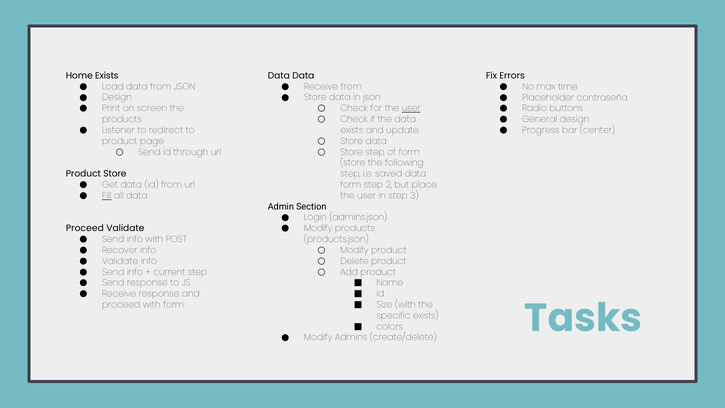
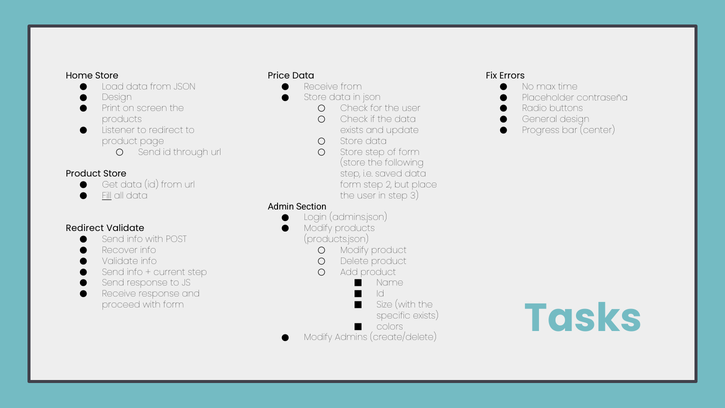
Home Exists: Exists -> Store (107, 76)
Data: Data -> Price (279, 76)
user underline: present -> none (411, 108)
Proceed: Proceed -> Redirect (85, 228)
